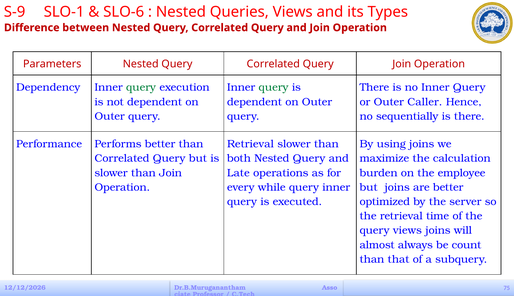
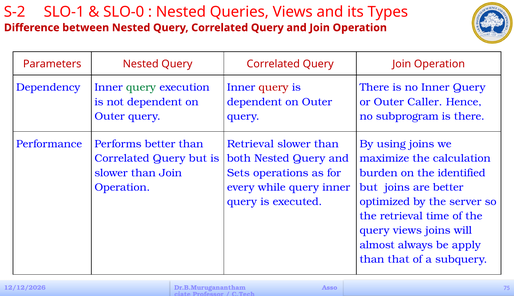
S-9: S-9 -> S-2 (15, 12)
SLO-6: SLO-6 -> SLO-0 (124, 12)
query colour: green -> red (274, 87)
sequentially: sequentially -> subprogram (407, 116)
Late: Late -> Sets (238, 173)
employee: employee -> identified (462, 173)
count: count -> apply (466, 245)
